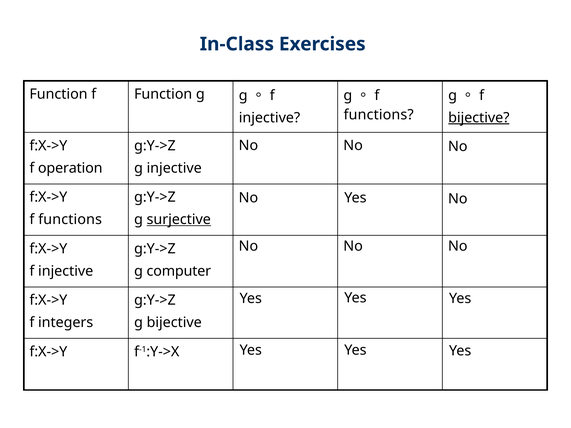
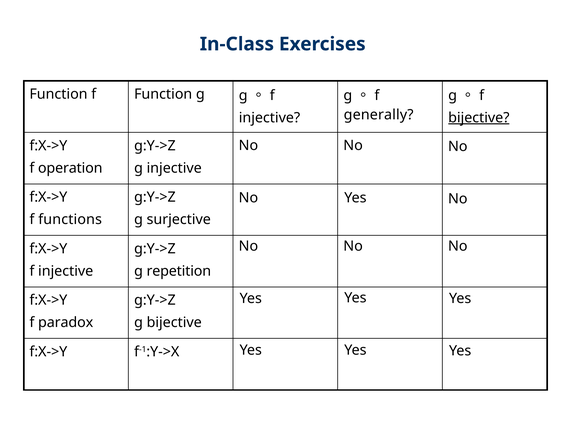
functions: functions -> generally (379, 115)
surjective underline: present -> none (179, 220)
computer: computer -> repetition (179, 271)
integers: integers -> paradox (66, 323)
